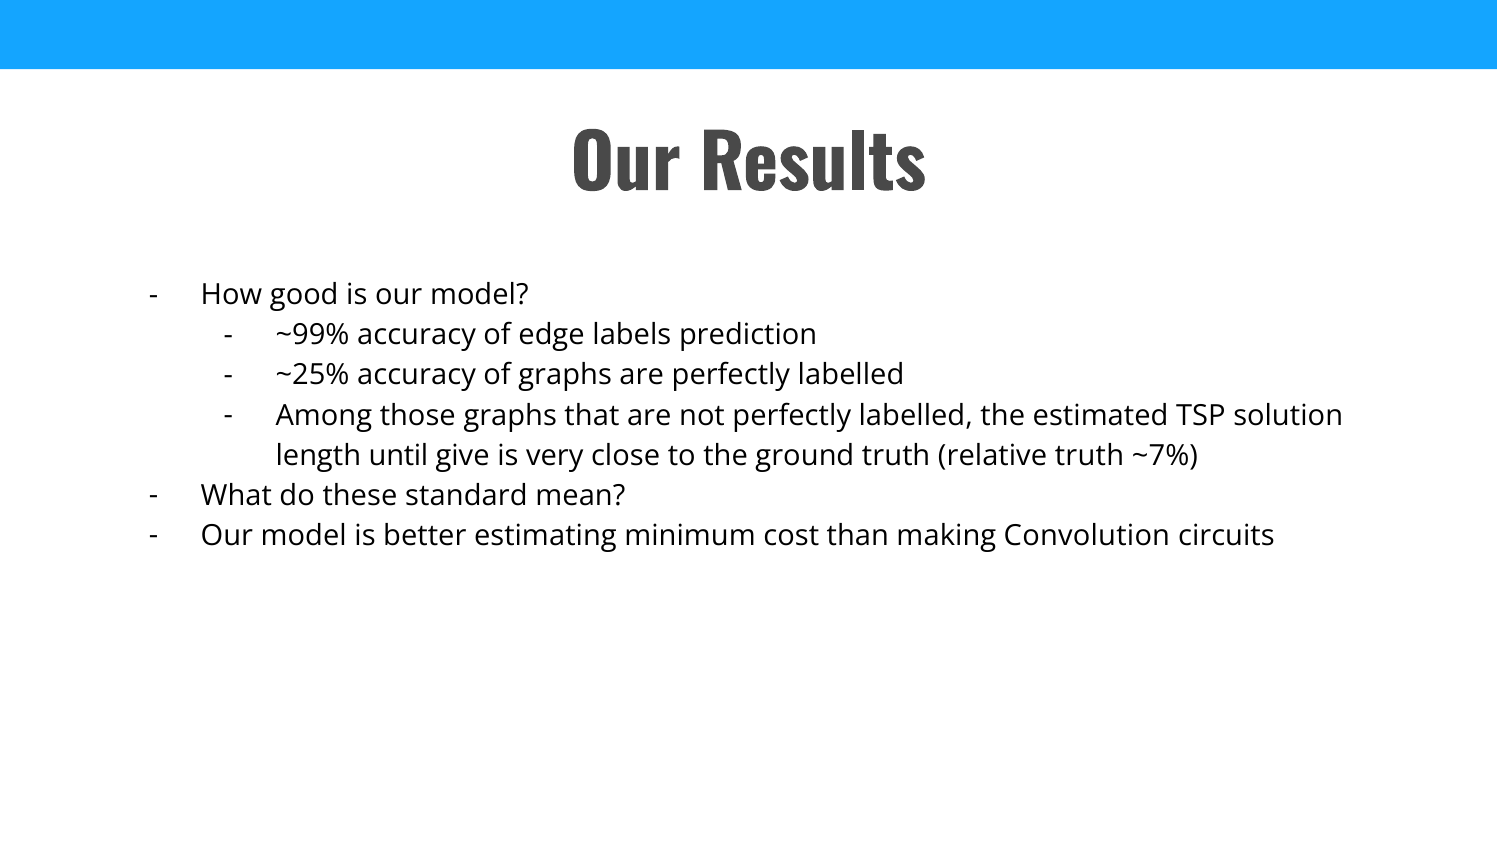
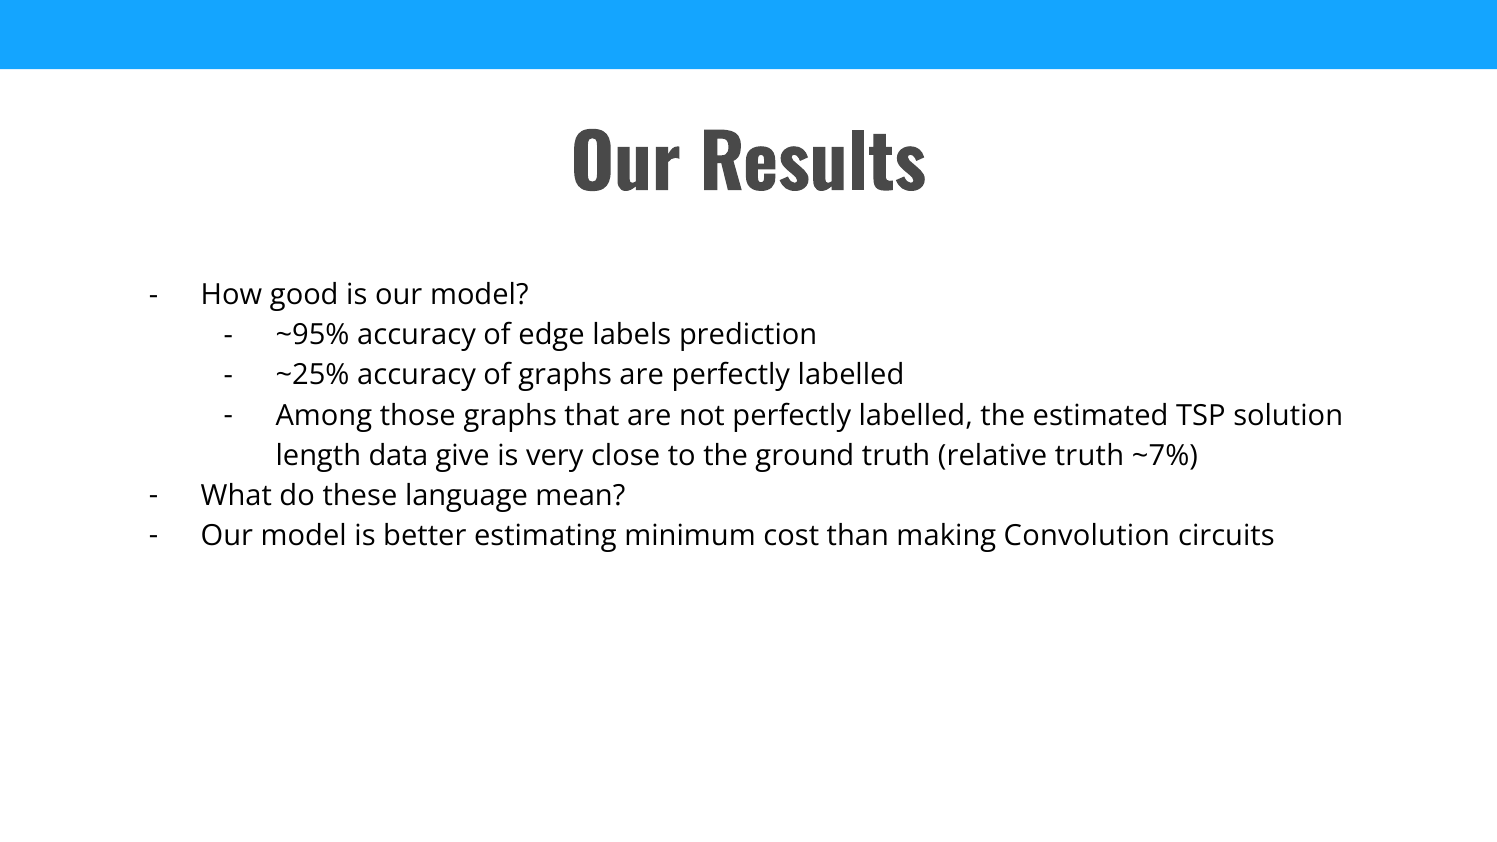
~99%: ~99% -> ~95% (313, 335)
until: until -> data (398, 456)
standard: standard -> language (466, 496)
